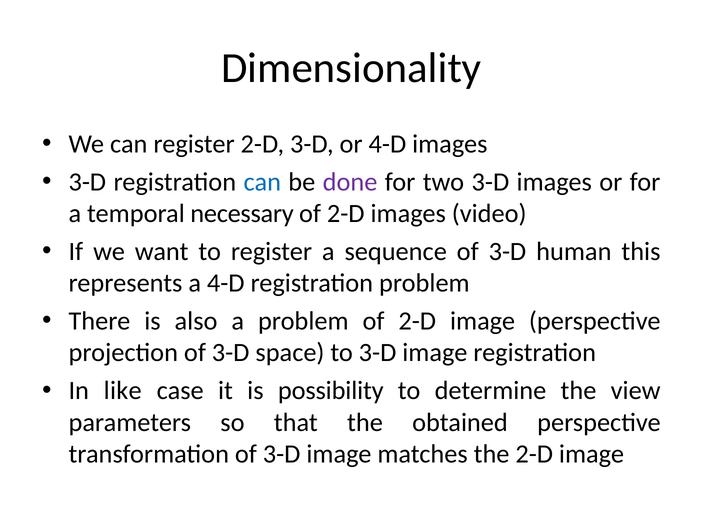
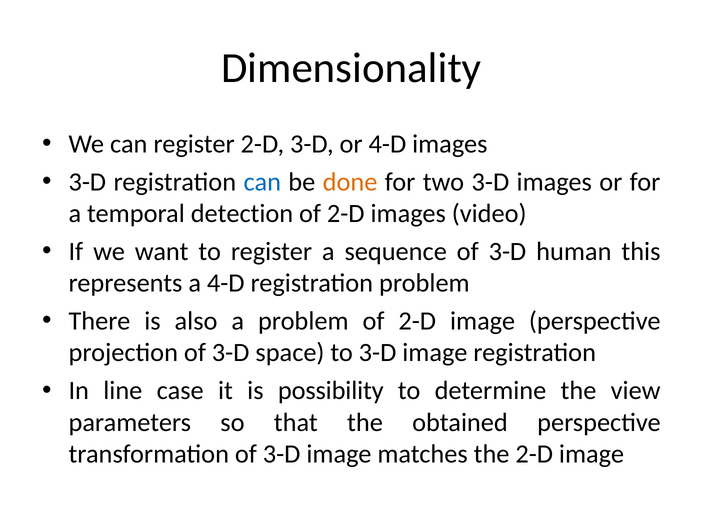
done colour: purple -> orange (350, 182)
necessary: necessary -> detection (242, 214)
like: like -> line (123, 391)
